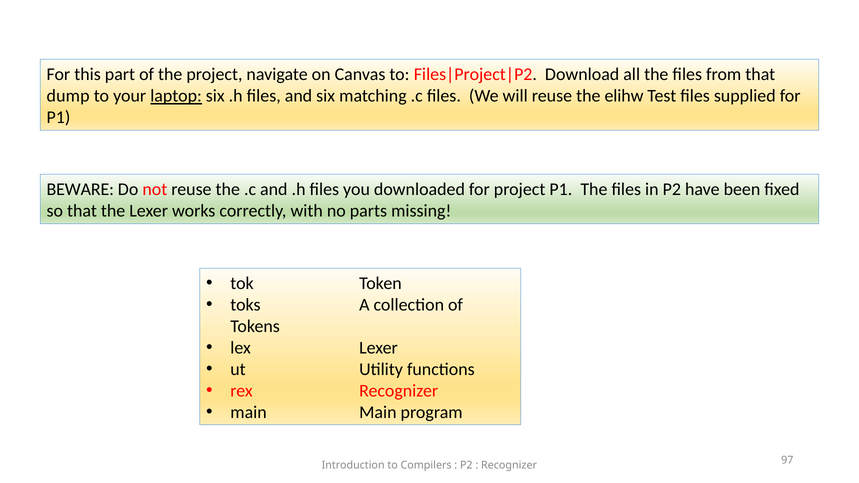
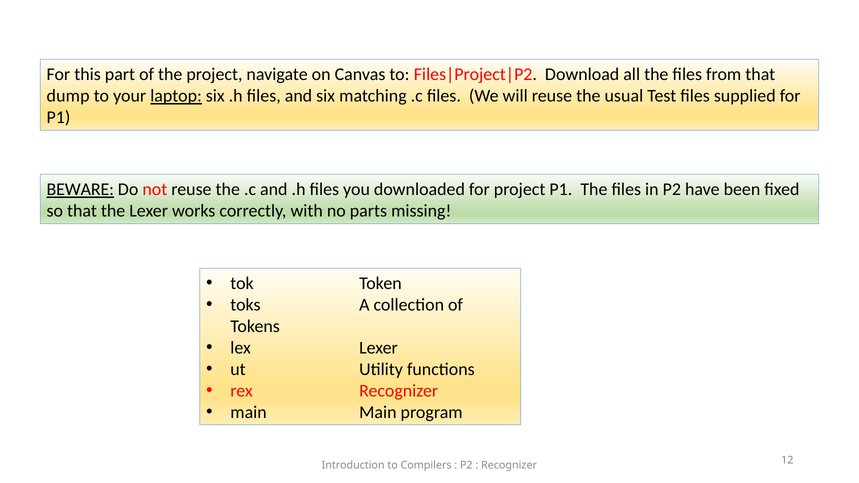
elihw: elihw -> usual (624, 96)
BEWARE underline: none -> present (80, 190)
97: 97 -> 12 (787, 461)
